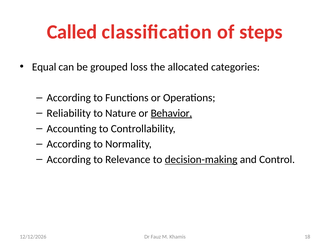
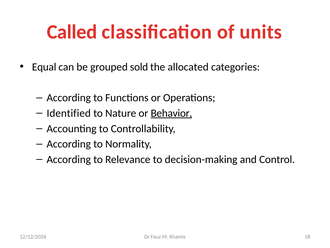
steps: steps -> units (261, 32)
loss: loss -> sold (139, 67)
Reliability: Reliability -> Identified (69, 113)
decision-making underline: present -> none (201, 159)
